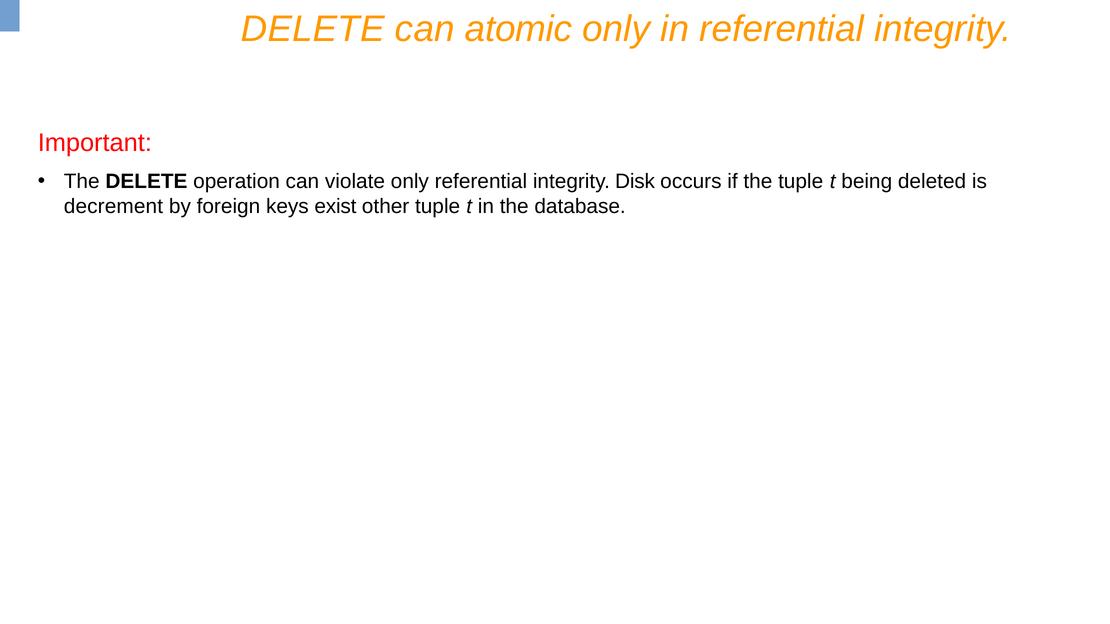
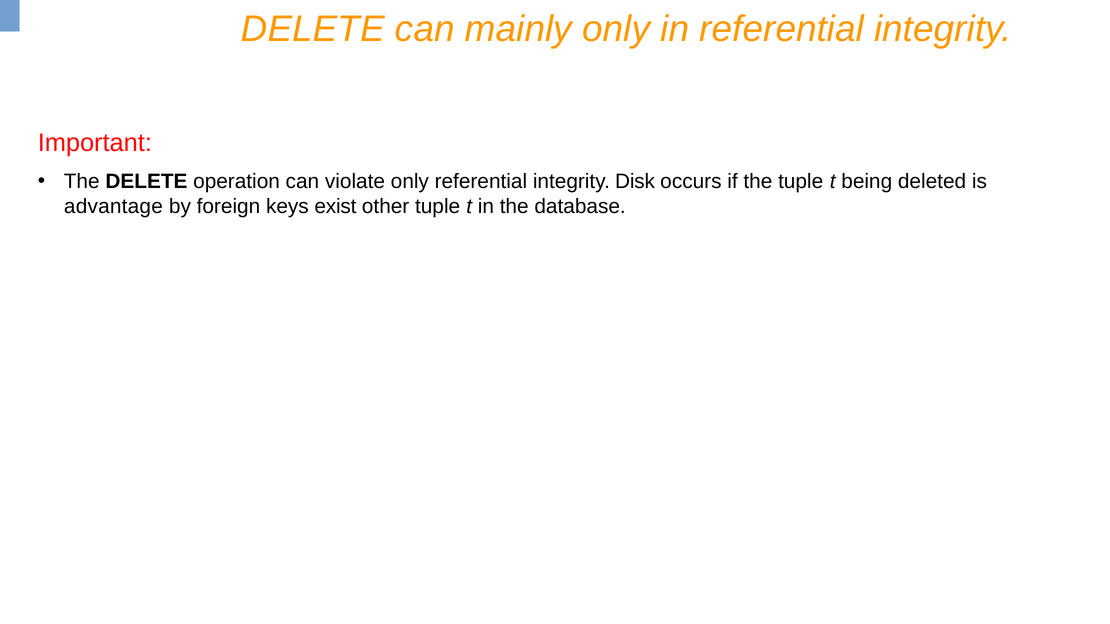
atomic: atomic -> mainly (518, 29)
decrement: decrement -> advantage (113, 207)
